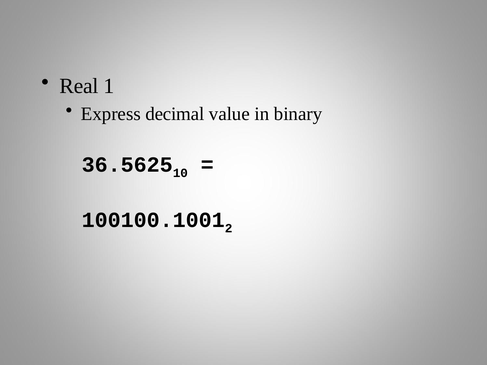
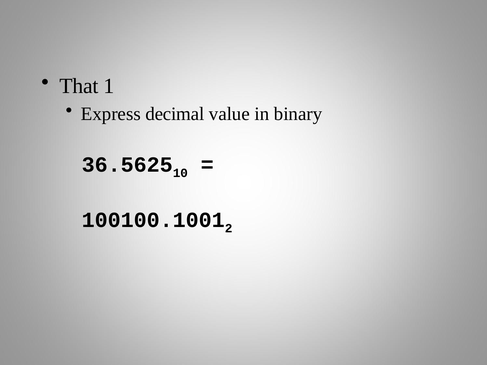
Real: Real -> That (79, 86)
